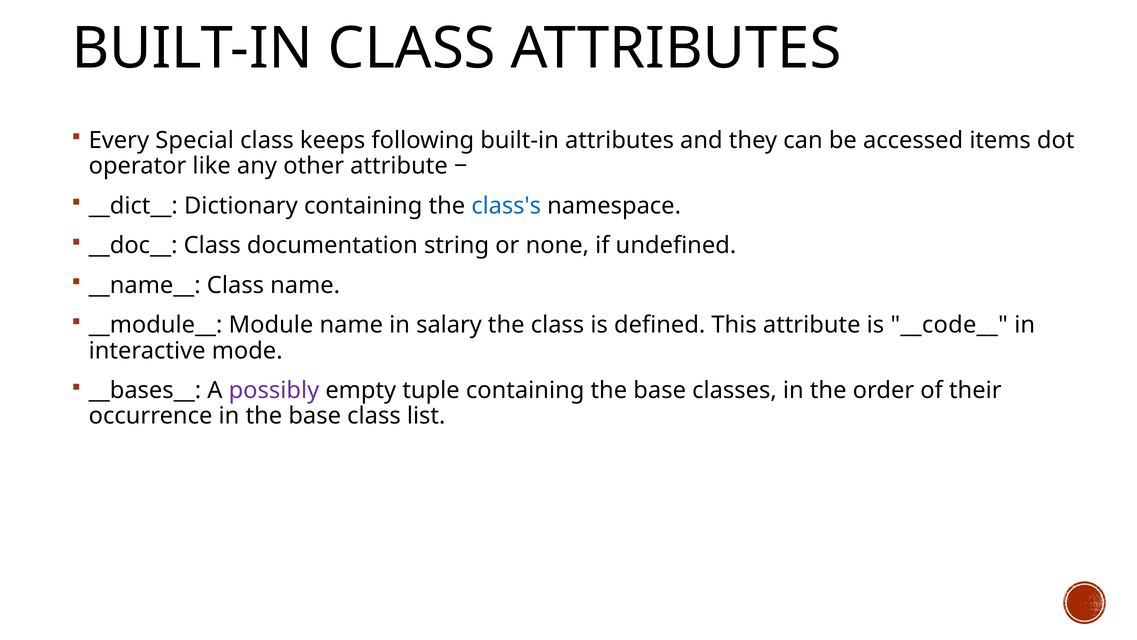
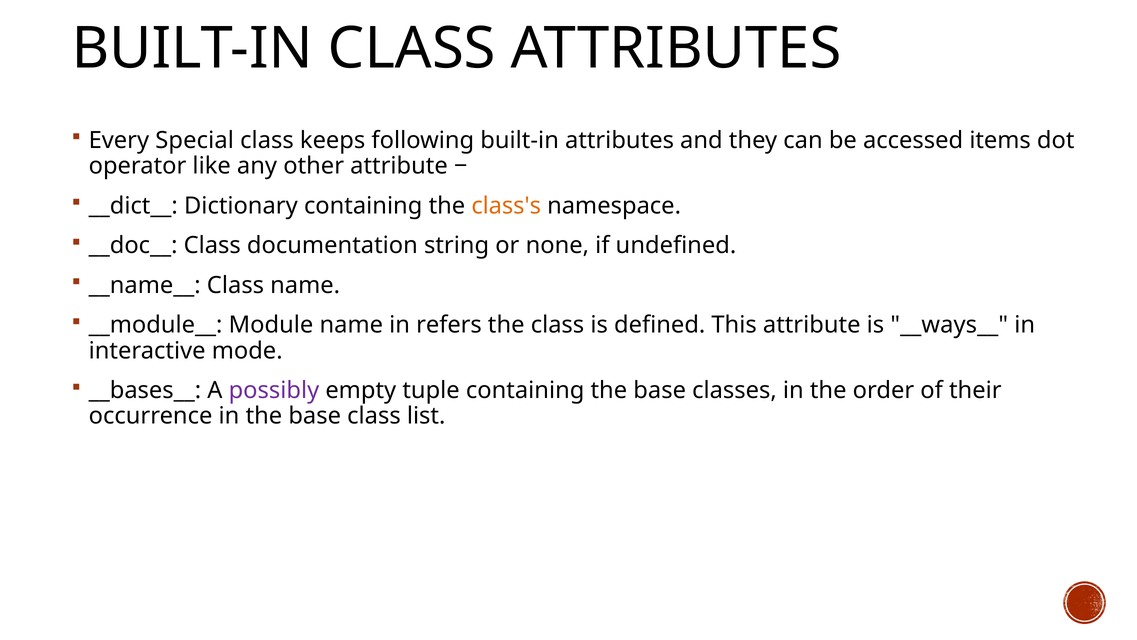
class's colour: blue -> orange (506, 206)
salary: salary -> refers (449, 325)
__code__: __code__ -> __ways__ (949, 325)
